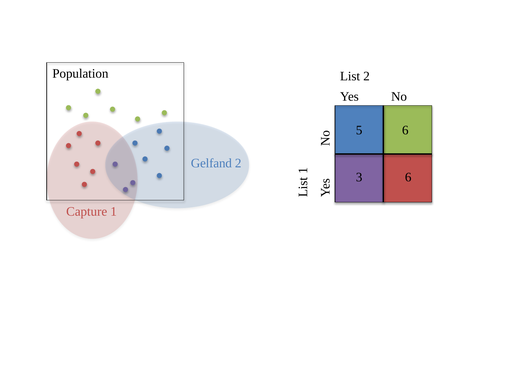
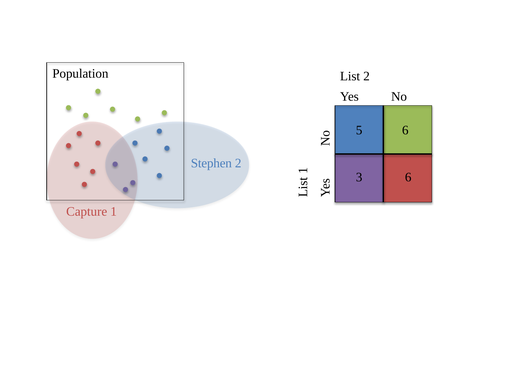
Gelfand: Gelfand -> Stephen (211, 163)
